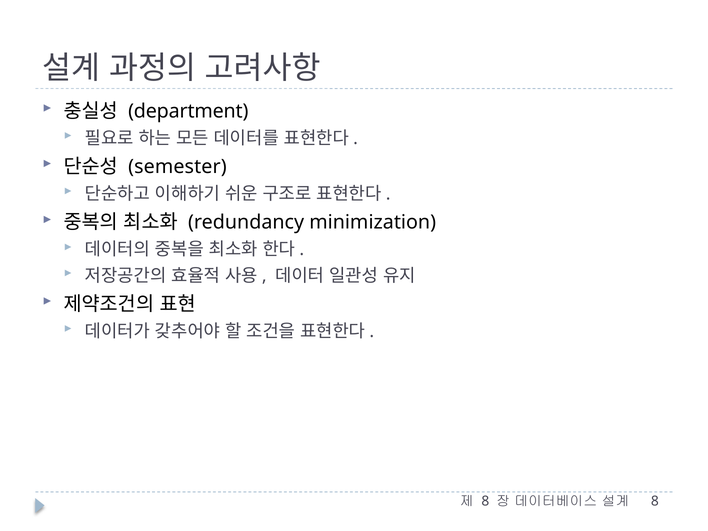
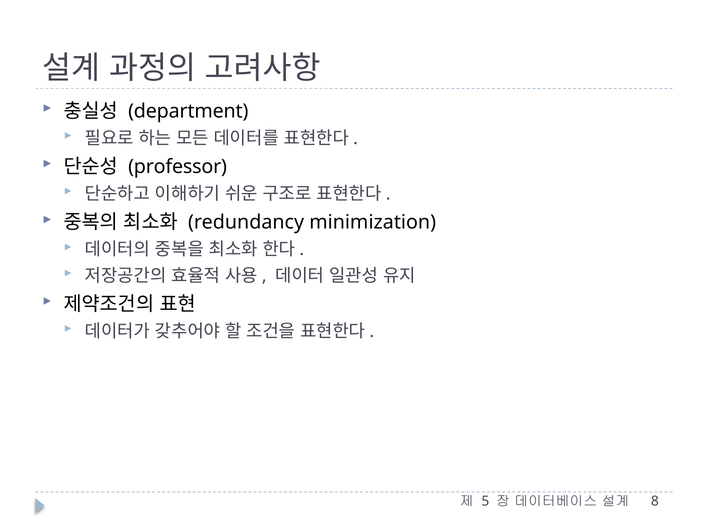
semester: semester -> professor (178, 167)
8: 8 -> 5 (485, 501)
